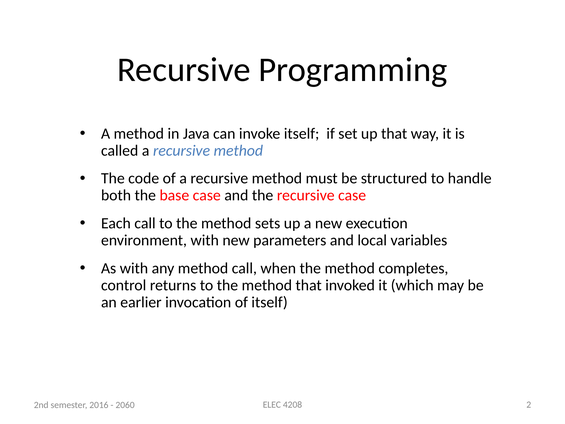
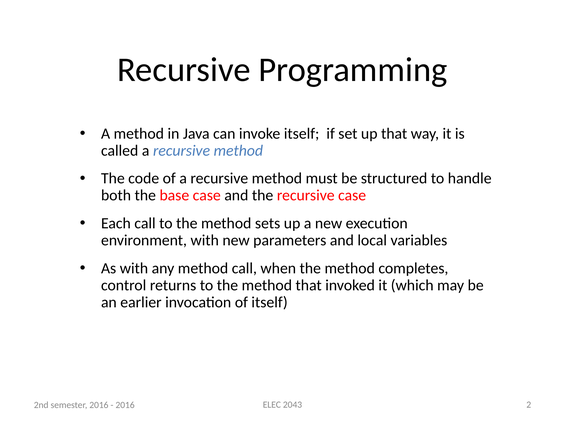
4208: 4208 -> 2043 (293, 405)
2060: 2060 -> 2016 (125, 405)
